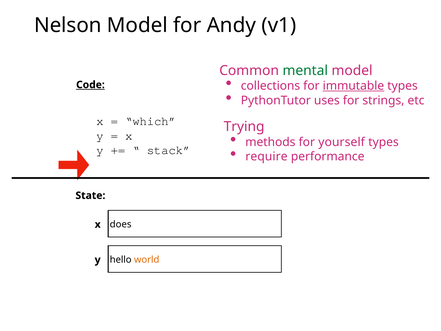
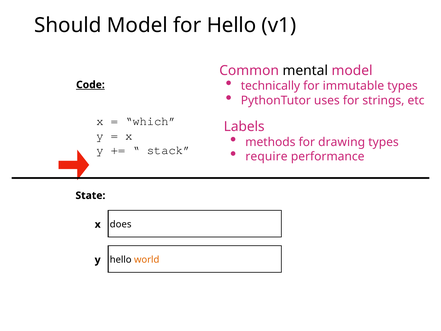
Nelson: Nelson -> Should (68, 25)
for Andy: Andy -> Hello (232, 25)
mental colour: green -> black (305, 70)
collections: collections -> technically (270, 86)
immutable underline: present -> none (353, 86)
Trying: Trying -> Labels (244, 127)
yourself: yourself -> drawing (342, 142)
